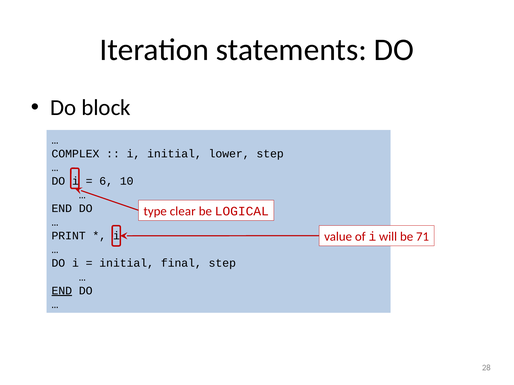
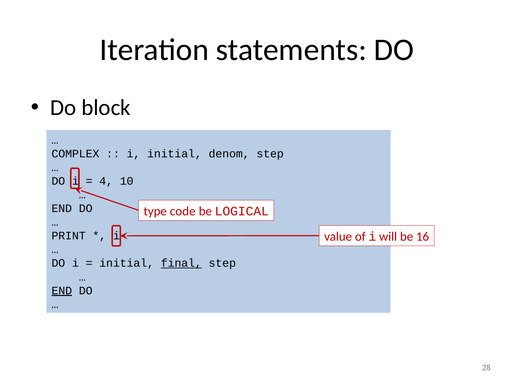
lower: lower -> denom (229, 154)
6: 6 -> 4 (106, 181)
clear: clear -> code (183, 211)
71: 71 -> 16 (423, 237)
final underline: none -> present (181, 264)
